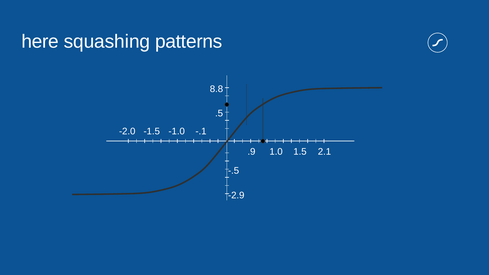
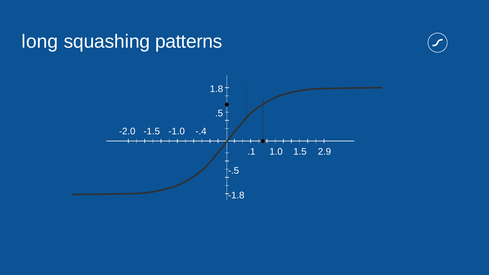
here: here -> long (40, 41)
8.8: 8.8 -> 1.8 (216, 89)
-.1: -.1 -> -.4 (201, 131)
.9: .9 -> .1 (251, 152)
2.1: 2.1 -> 2.9 (324, 152)
-2.9: -2.9 -> -1.8 (236, 195)
